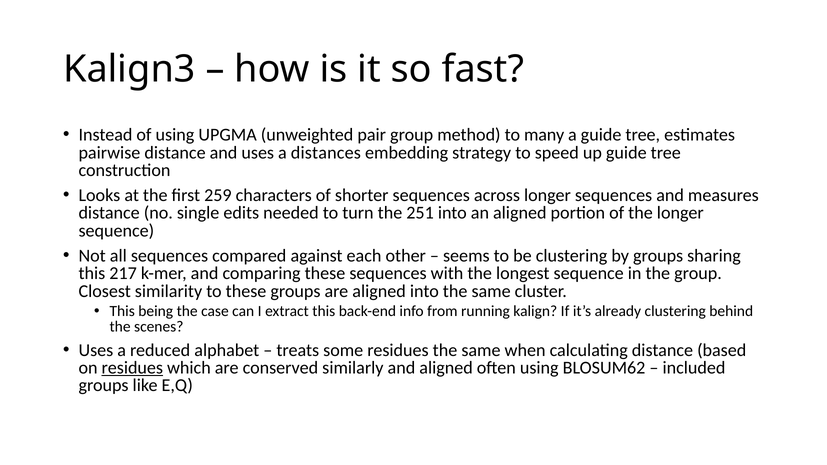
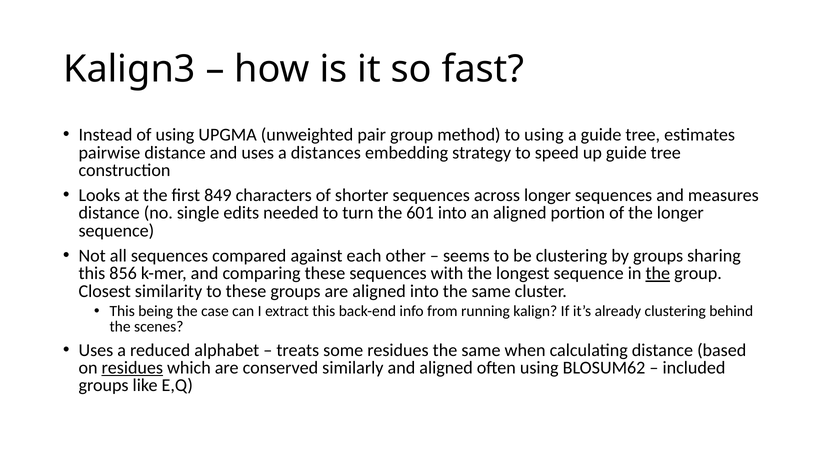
to many: many -> using (544, 135)
259: 259 -> 849 (218, 196)
251: 251 -> 601 (420, 213)
217: 217 -> 856 (123, 274)
the underline: none -> present (658, 274)
